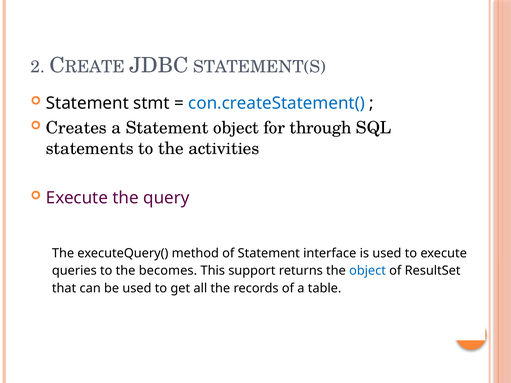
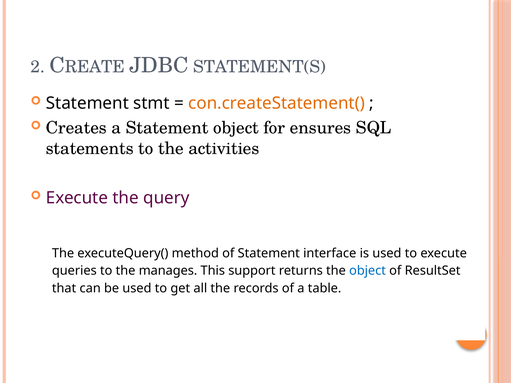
con.createStatement( colour: blue -> orange (277, 103)
through: through -> ensures (320, 128)
becomes: becomes -> manages (168, 271)
